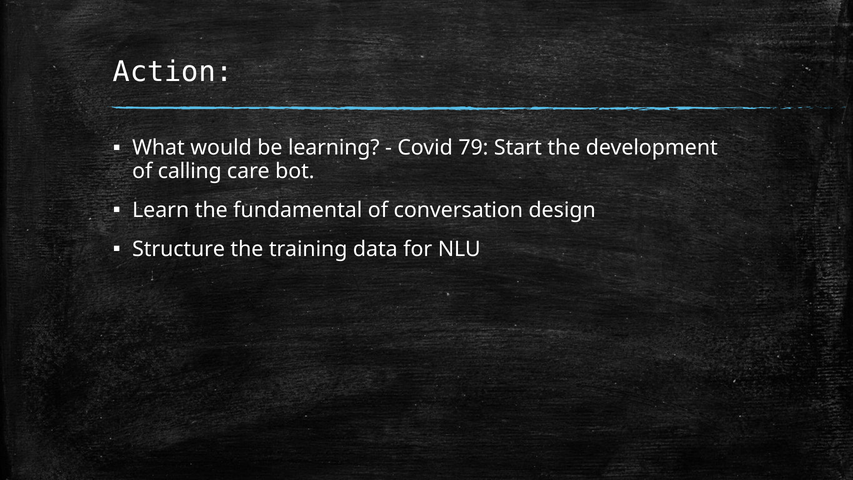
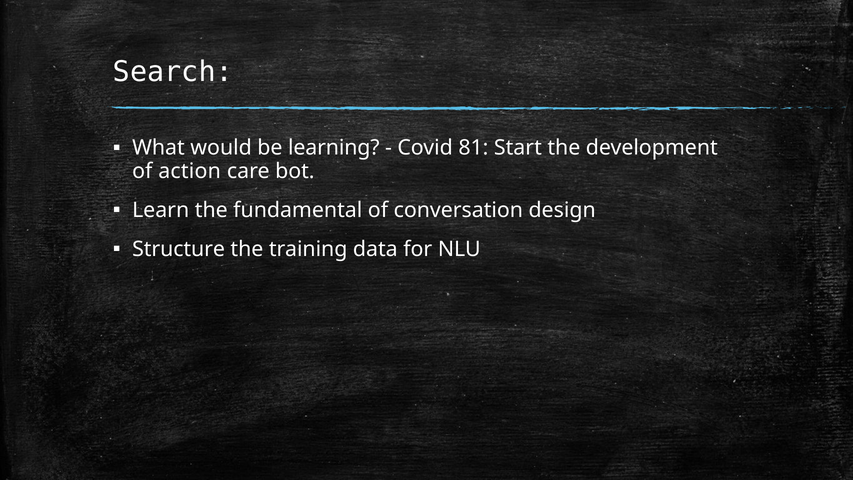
Action: Action -> Search (173, 72)
79: 79 -> 81 (473, 148)
calling: calling -> action (190, 171)
